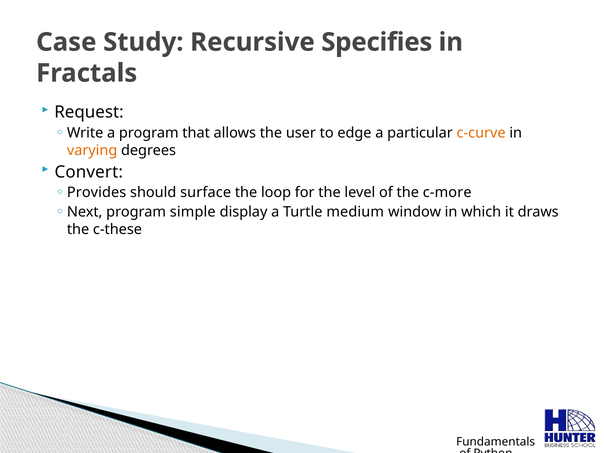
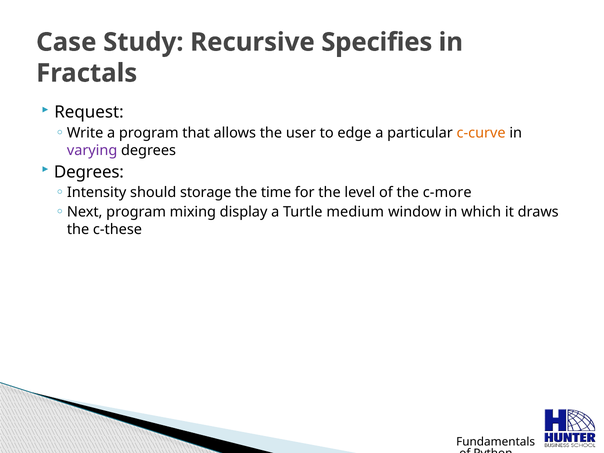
varying colour: orange -> purple (92, 150)
Convert: Convert -> Degrees (89, 172)
Provides: Provides -> Intensity (97, 193)
surface: surface -> storage (206, 193)
loop: loop -> time (276, 193)
simple: simple -> mixing (193, 212)
